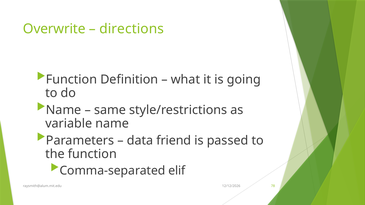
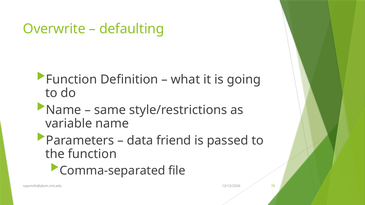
directions: directions -> defaulting (132, 29)
elif: elif -> file (177, 171)
